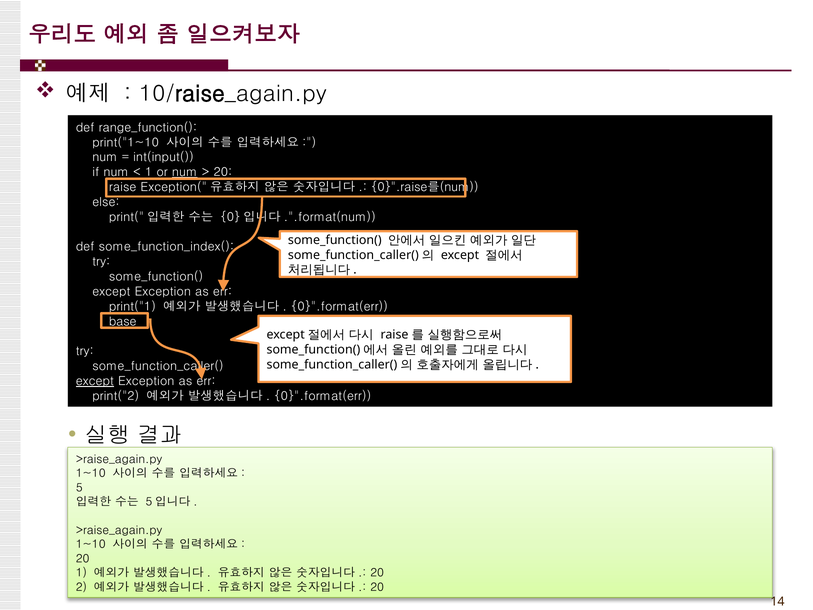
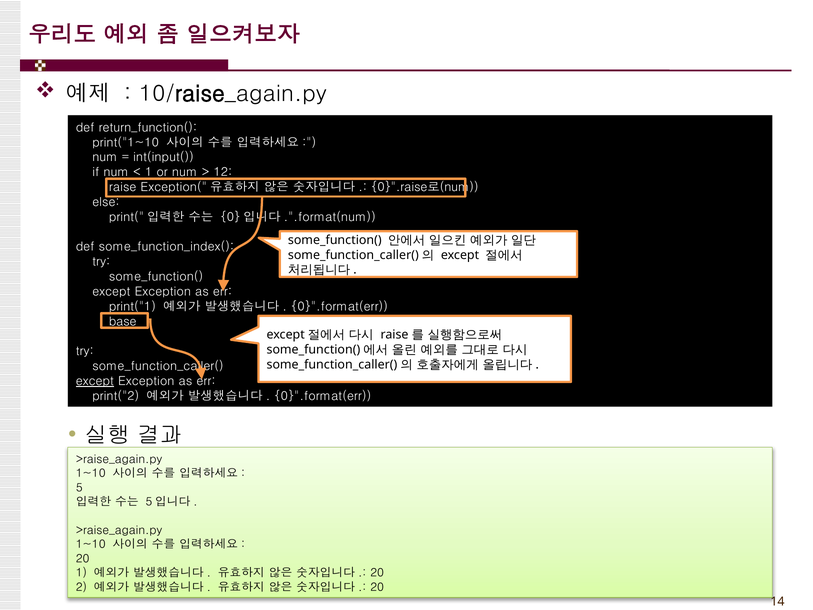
range_function(: range_function( -> return_function( (148, 127)
num underline: present -> none (185, 172)
20: 20 -> 12 (223, 172)
0}".raise를(num: 0}".raise를(num -> 0}".raise로(num (425, 187)
